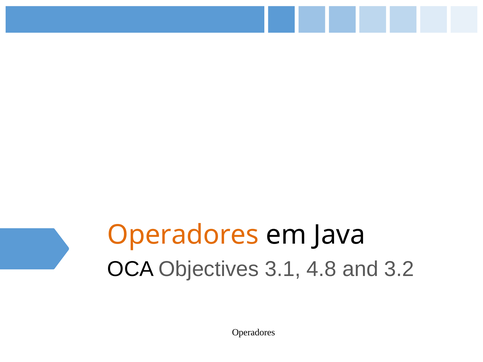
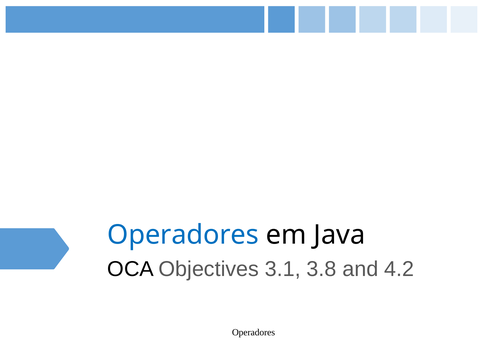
Operadores colour: orange -> blue (183, 235)
4.8: 4.8 -> 3.8 (322, 269)
3.2: 3.2 -> 4.2 (399, 269)
